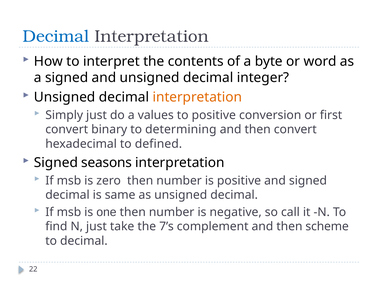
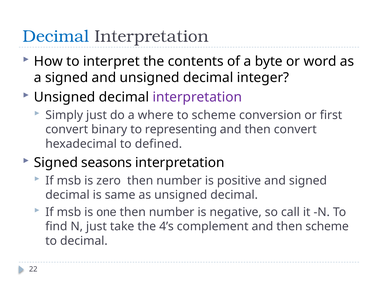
interpretation colour: orange -> purple (197, 97)
values: values -> where (156, 115)
to positive: positive -> scheme (214, 115)
determining: determining -> representing (181, 130)
7’s: 7’s -> 4’s (166, 227)
